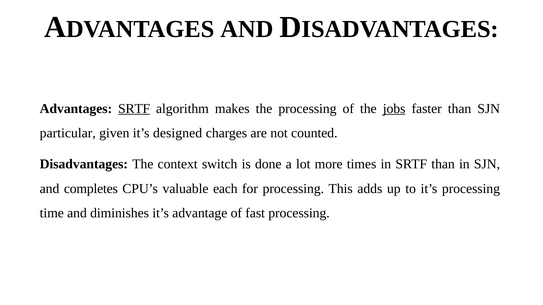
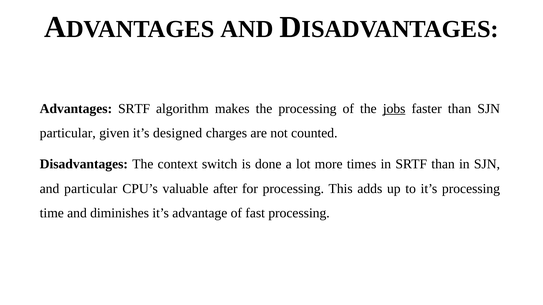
SRTF underline: present -> none (134, 109)
and completes: completes -> particular (91, 189)
each: each -> after (225, 189)
